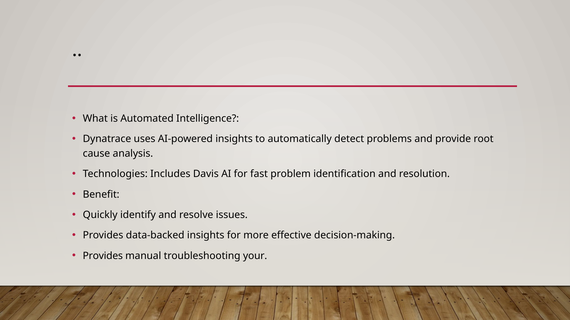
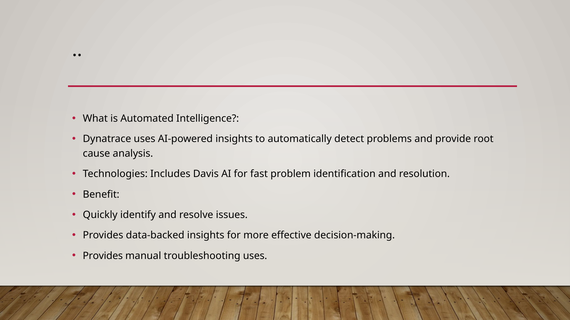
troubleshooting your: your -> uses (255, 256)
